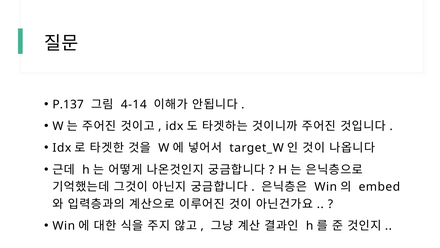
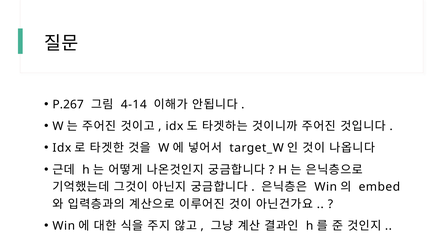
P.137: P.137 -> P.267 (68, 104)
